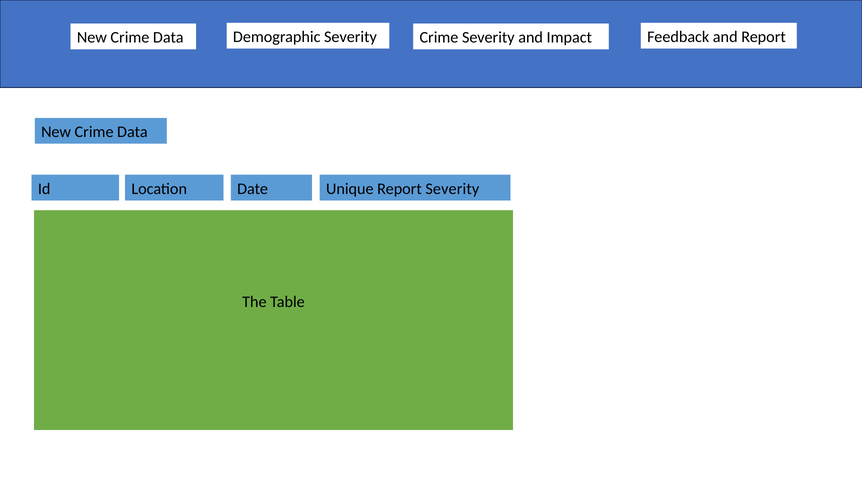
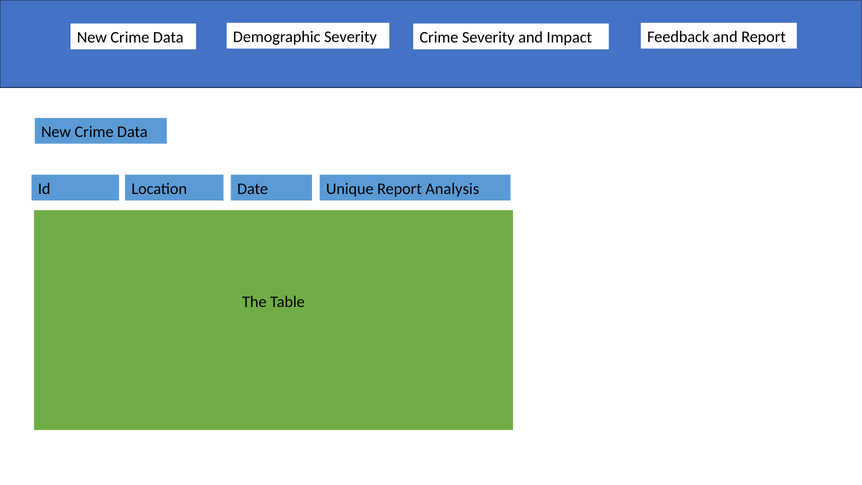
Report Severity: Severity -> Analysis (452, 189)
